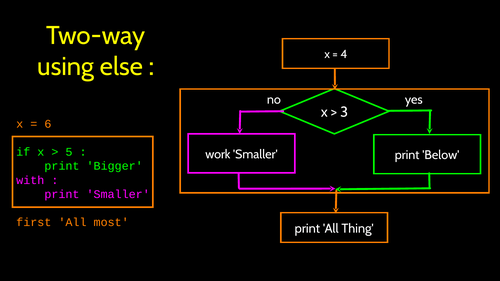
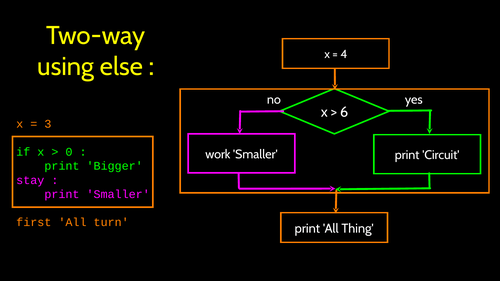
3: 3 -> 6 (344, 112)
6: 6 -> 3 (48, 124)
5: 5 -> 0 (69, 152)
Below: Below -> Circuit (441, 155)
with: with -> stay (30, 180)
most: most -> turn (111, 222)
